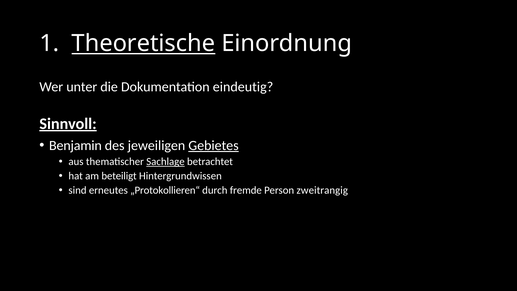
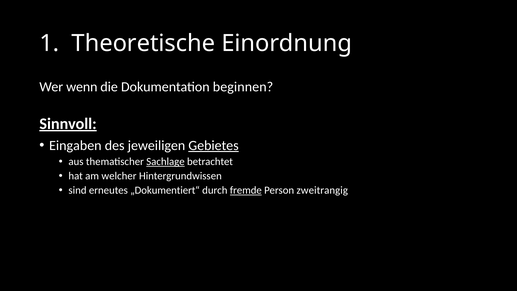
Theoretische underline: present -> none (143, 43)
unter: unter -> wenn (82, 87)
eindeutig: eindeutig -> beginnen (243, 87)
Benjamin: Benjamin -> Eingaben (75, 145)
beteiligt: beteiligt -> welcher (119, 176)
„Protokollieren“: „Protokollieren“ -> „Dokumentiert“ (165, 190)
fremde underline: none -> present (246, 190)
